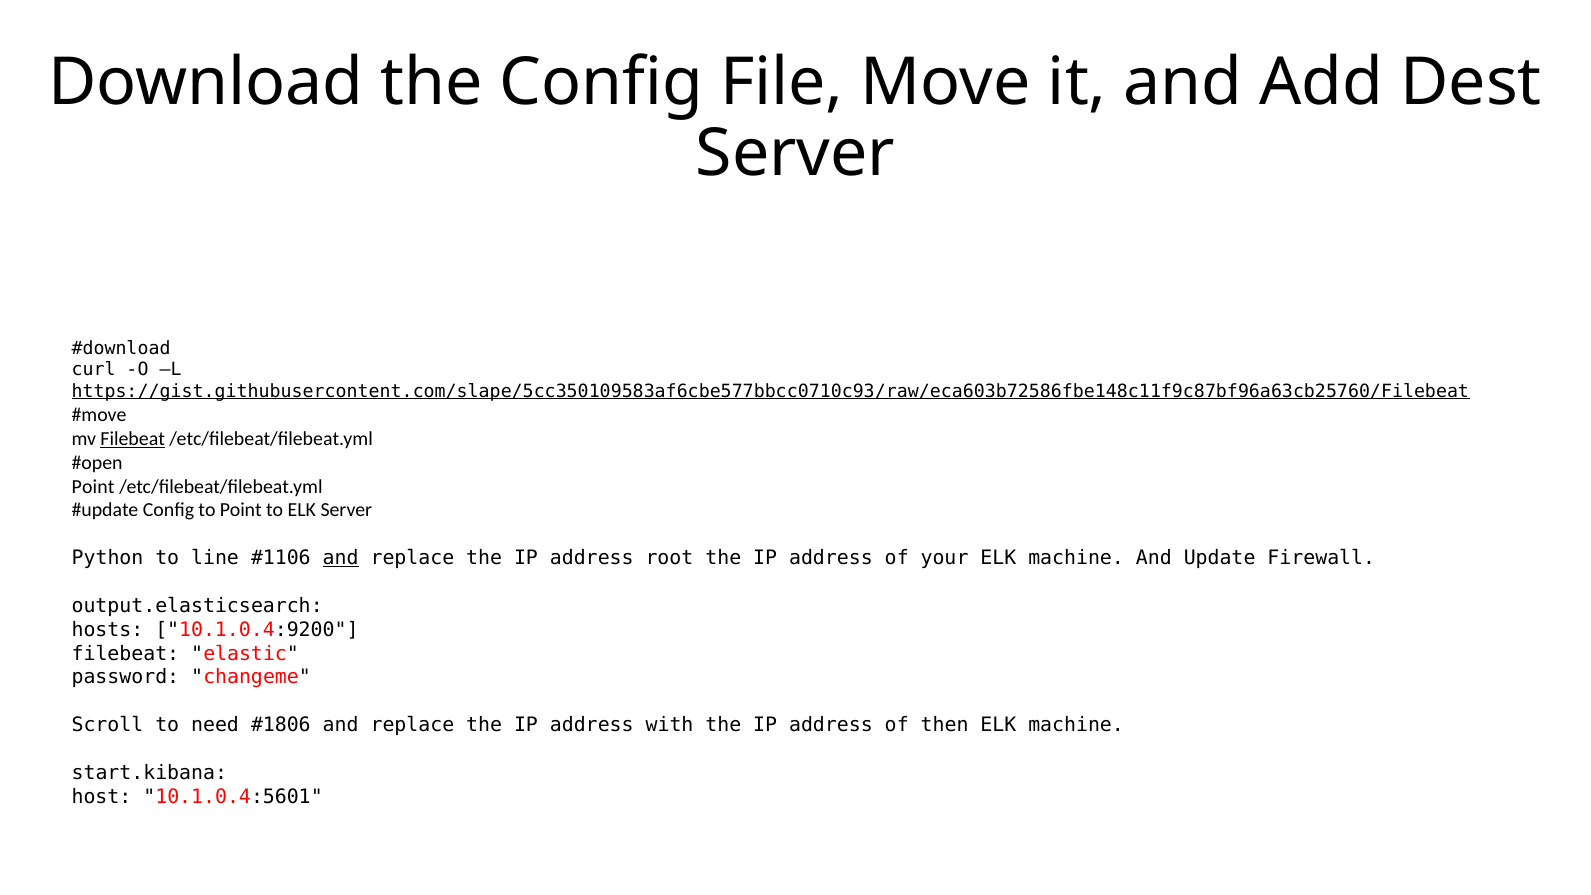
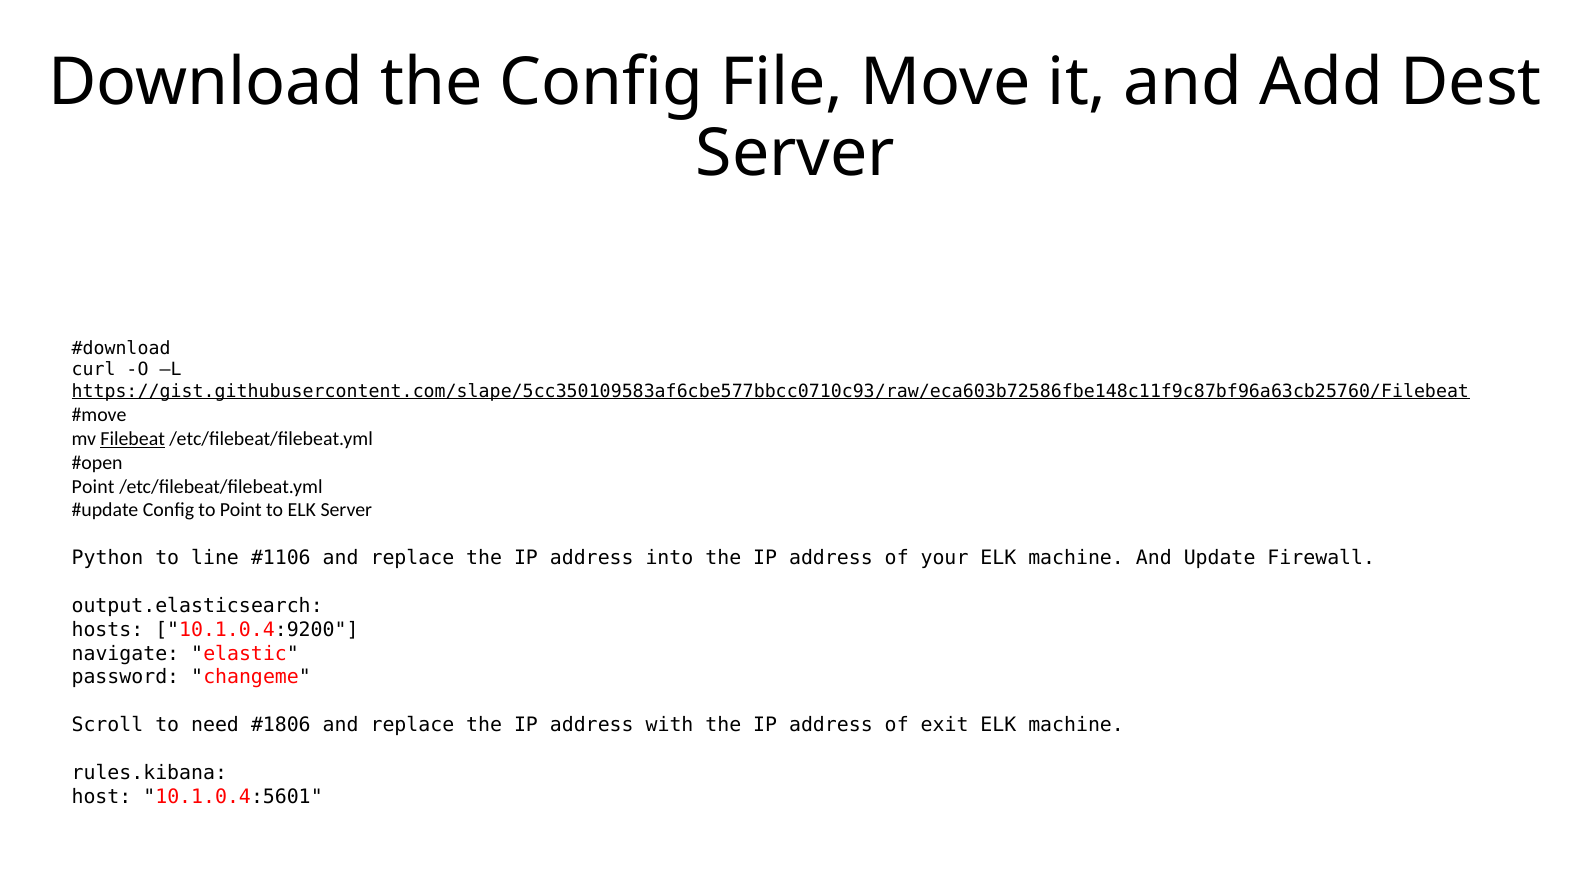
and underline: present -> none (341, 558)
root: root -> into (669, 558)
filebeat: filebeat -> navigate (125, 653)
then: then -> exit (945, 725)
start.kibana: start.kibana -> rules.kibana (149, 773)
